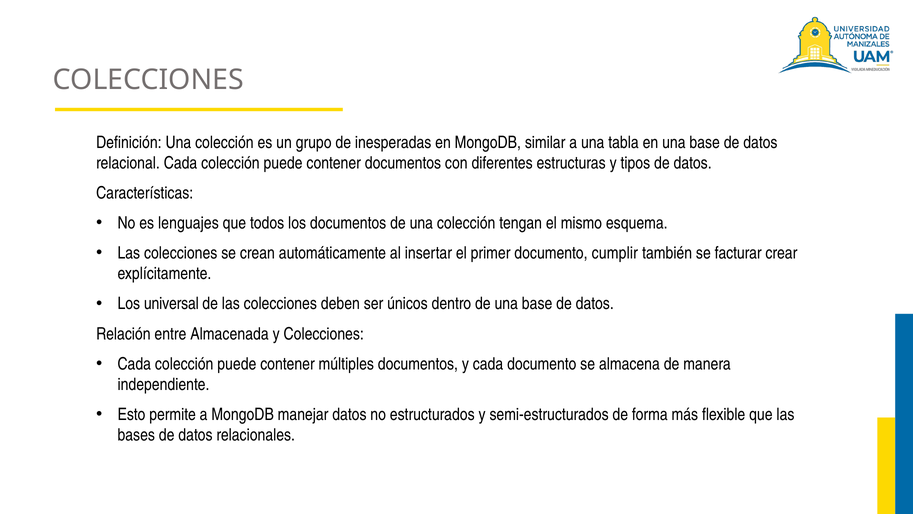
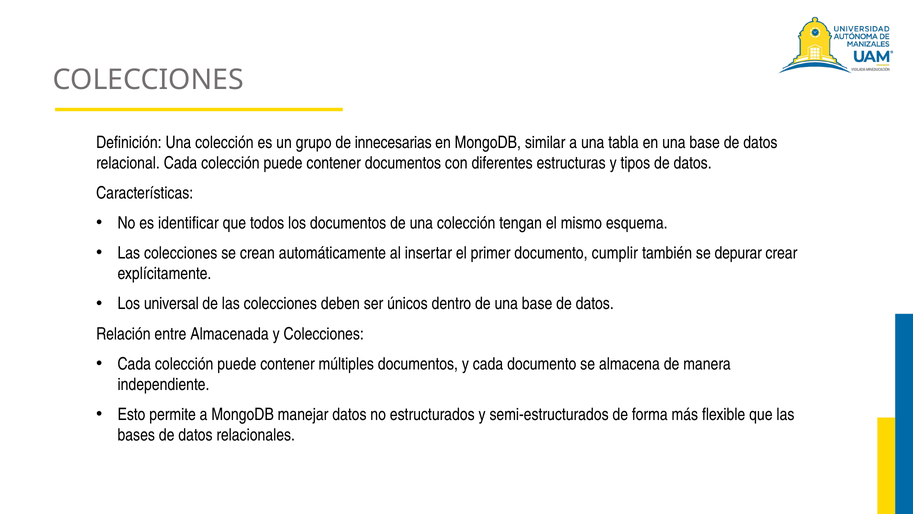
inesperadas: inesperadas -> innecesarias (393, 142)
lenguajes: lenguajes -> identificar (188, 223)
facturar: facturar -> depurar (738, 253)
